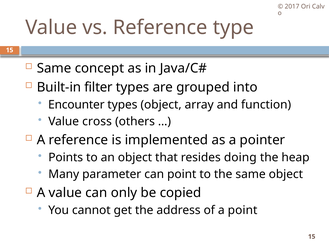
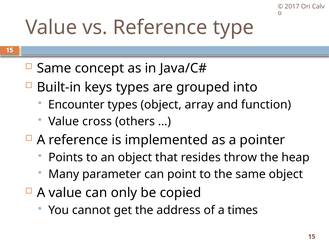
filter: filter -> keys (98, 87)
doing: doing -> throw (240, 157)
a point: point -> times (243, 210)
